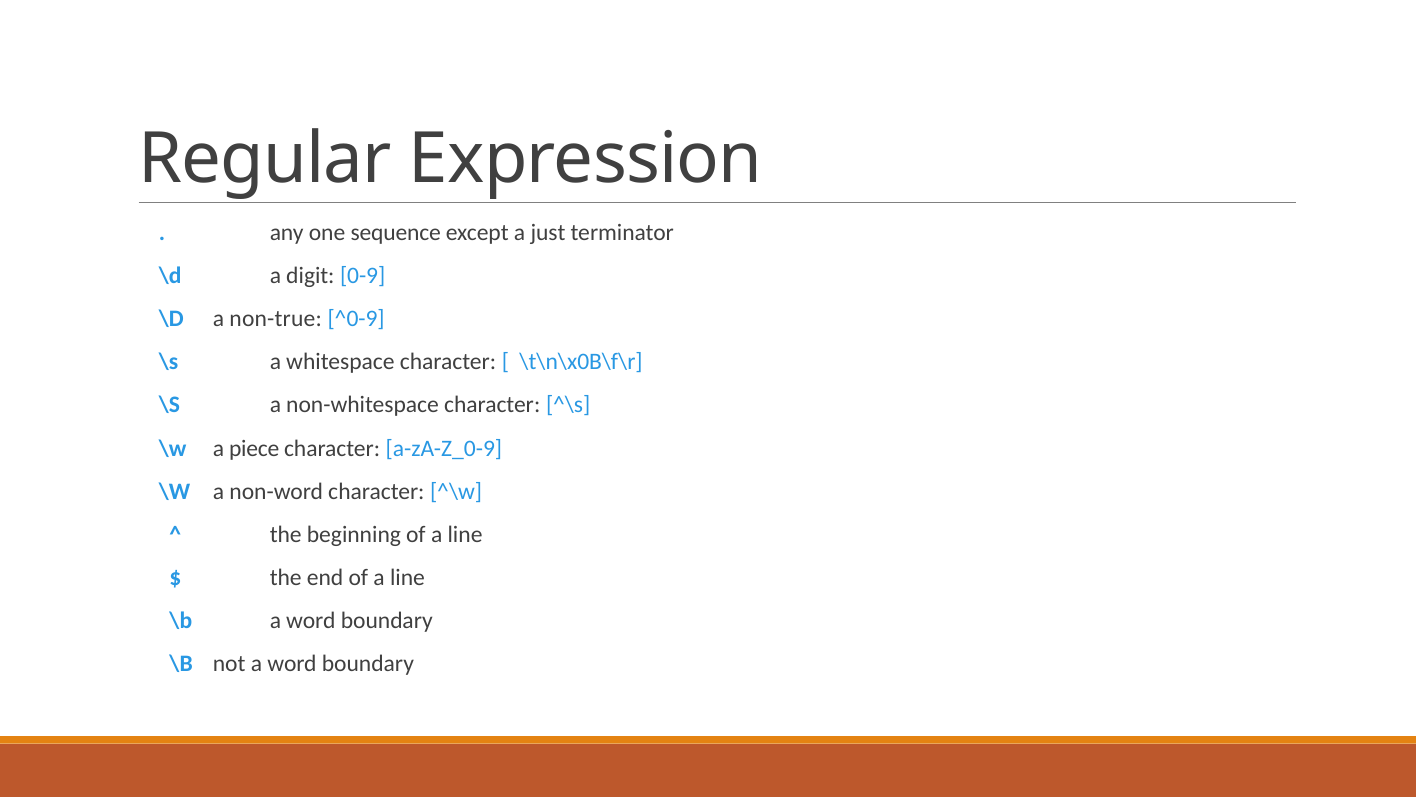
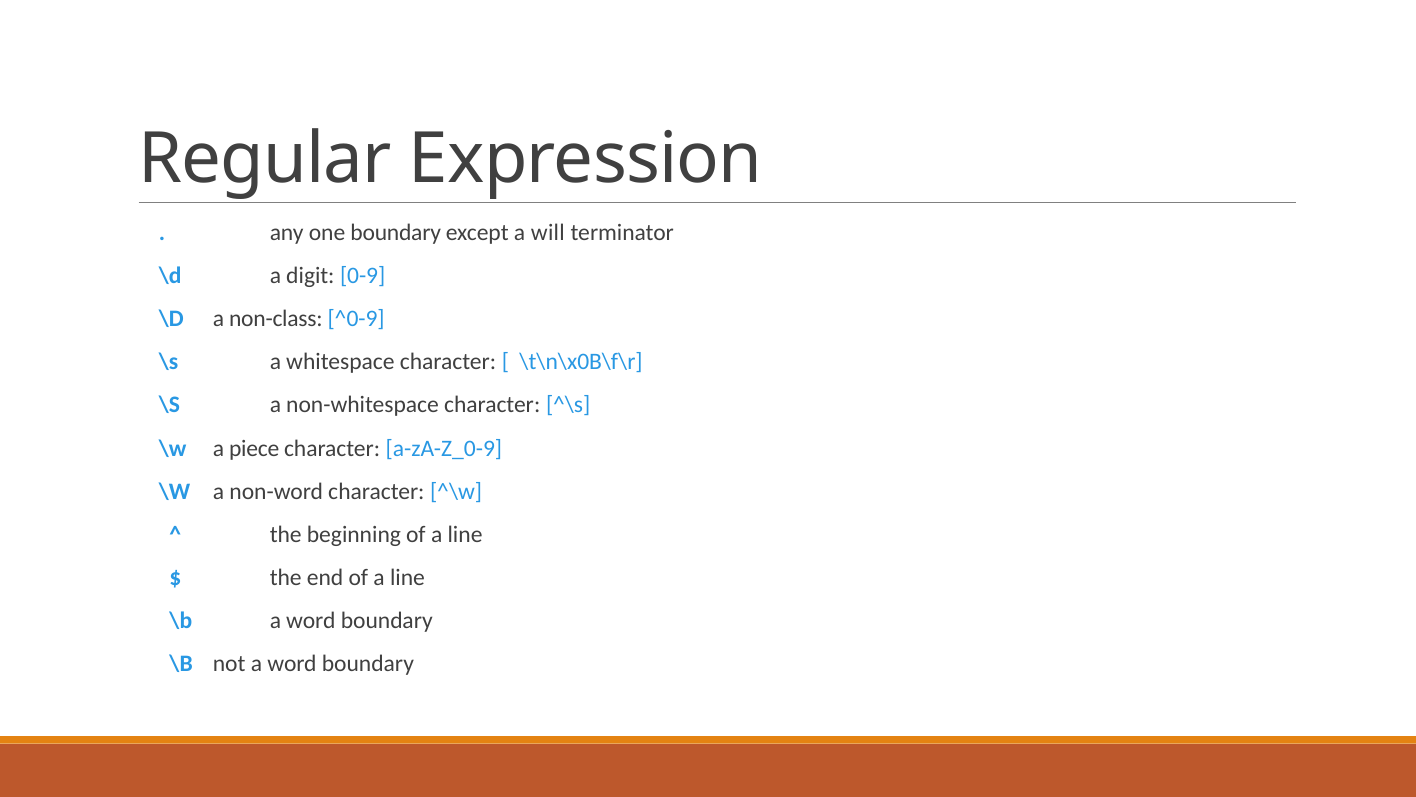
one sequence: sequence -> boundary (396, 232)
just: just -> will (548, 232)
non-true: non-true -> non-class (276, 319)
